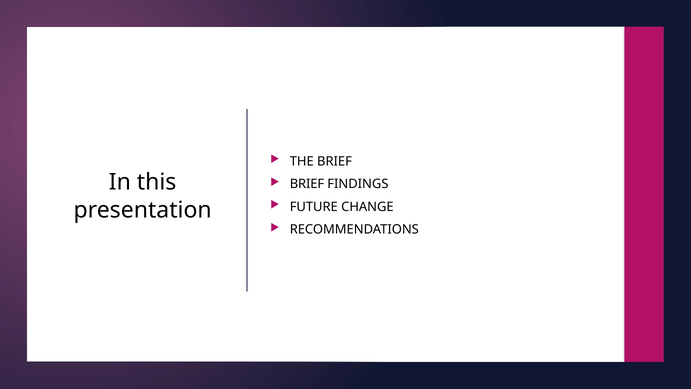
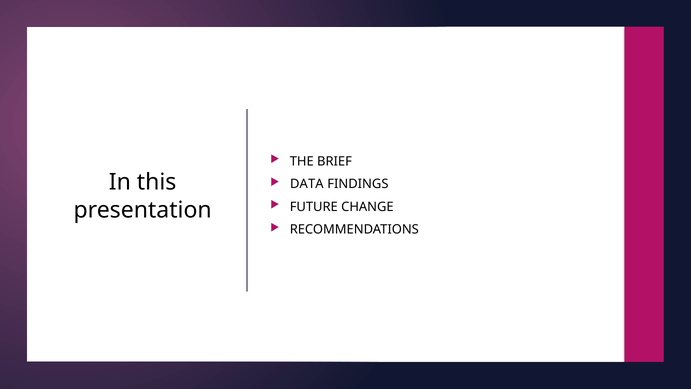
BRIEF: BRIEF -> DATA (307, 184)
